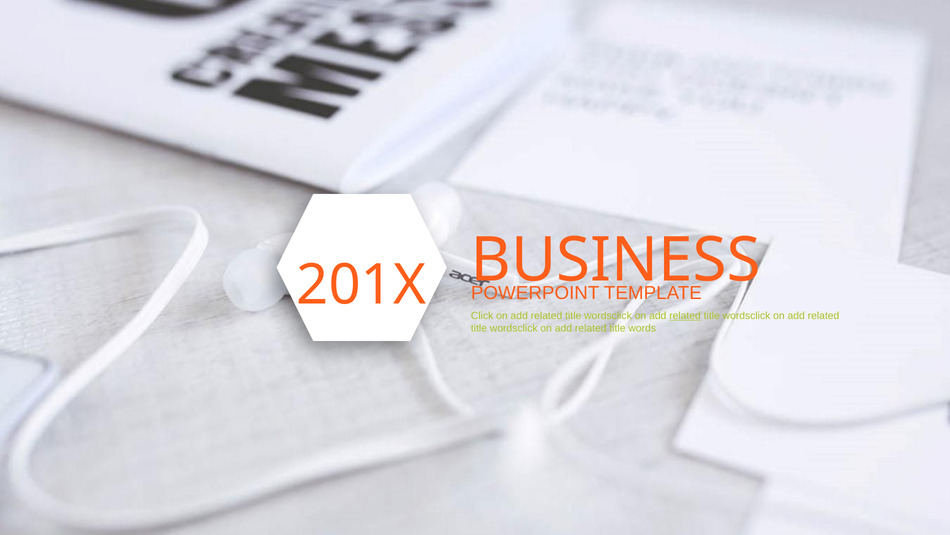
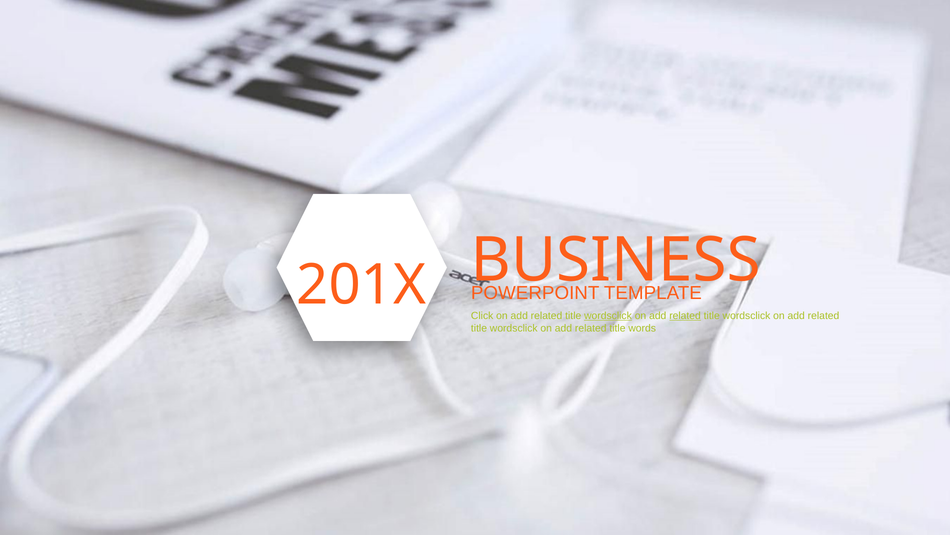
wordsclick underline: none -> present (608, 316)
